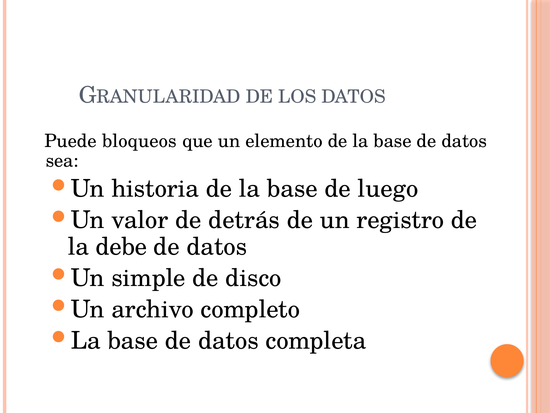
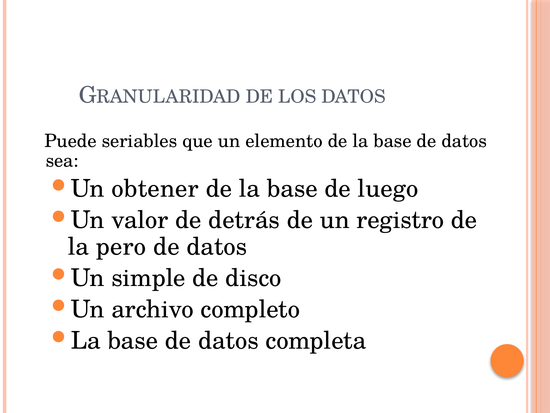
bloqueos: bloqueos -> seriables (140, 141)
historia: historia -> obtener (155, 189)
debe: debe -> pero (121, 246)
